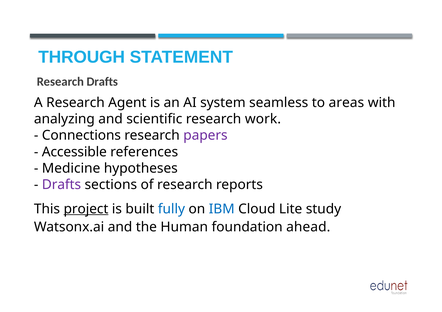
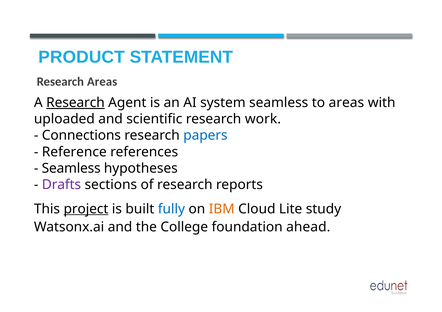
THROUGH: THROUGH -> PRODUCT (81, 57)
Research Drafts: Drafts -> Areas (102, 82)
Research underline: none -> present (75, 103)
analyzing: analyzing -> uploaded (64, 119)
papers colour: purple -> blue (205, 136)
Accessible: Accessible -> Reference (74, 152)
Medicine: Medicine -> Seamless (71, 169)
IBM colour: blue -> orange (222, 209)
Human: Human -> College (184, 227)
